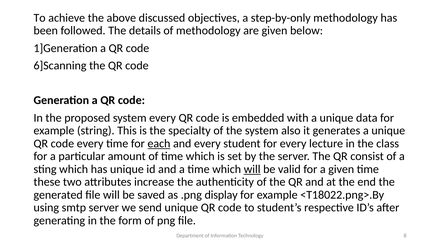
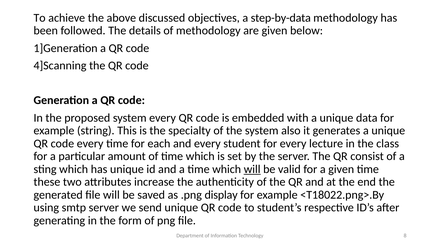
step-by-only: step-by-only -> step-by-data (281, 18)
6]Scanning: 6]Scanning -> 4]Scanning (60, 66)
each underline: present -> none (159, 144)
